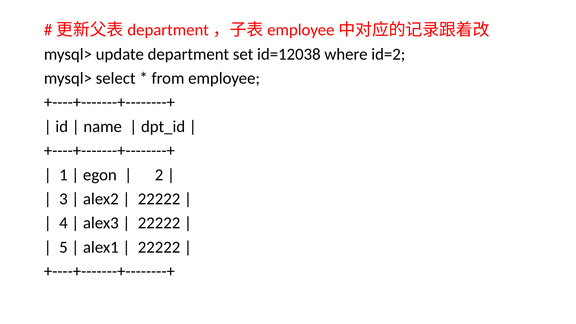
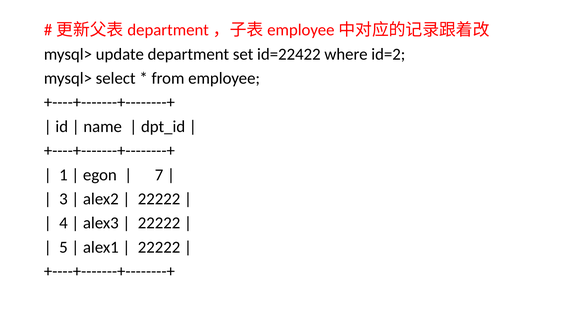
id=12038: id=12038 -> id=22422 (289, 54)
2: 2 -> 7 (159, 175)
